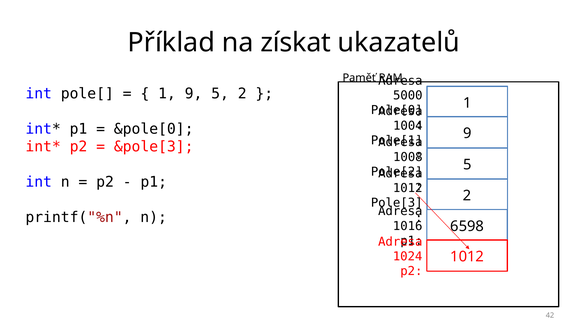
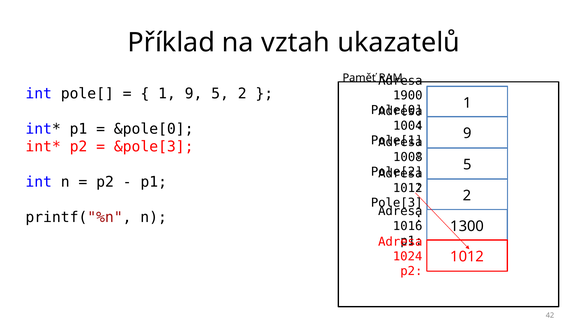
získat: získat -> vztah (296, 43)
5000: 5000 -> 1900 (408, 95)
6598: 6598 -> 1300 (467, 226)
